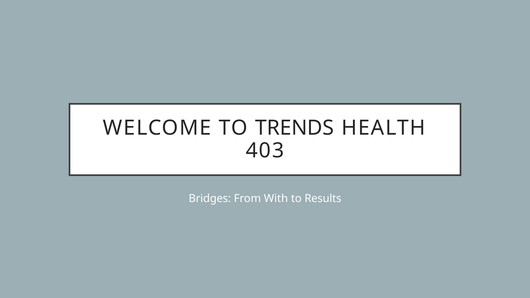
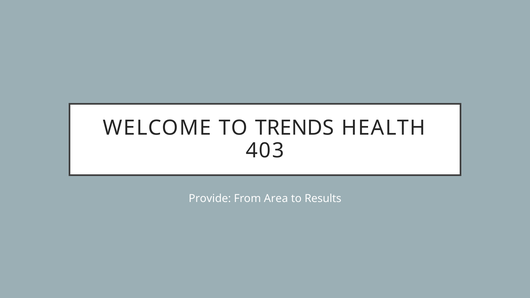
Bridges: Bridges -> Provide (210, 199)
With: With -> Area (276, 199)
